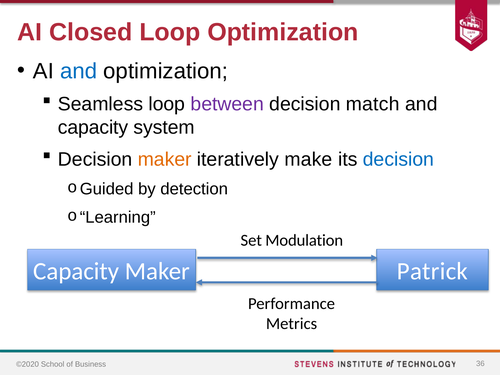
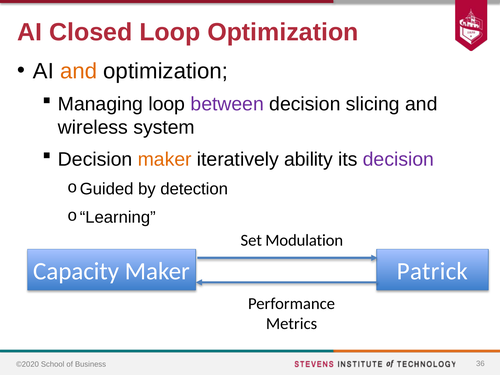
and colour: blue -> orange (79, 71)
Seamless: Seamless -> Managing (101, 104)
match: match -> slicing (373, 104)
capacity: capacity -> wireless (93, 128)
make: make -> ability (309, 159)
decision colour: blue -> purple (398, 159)
